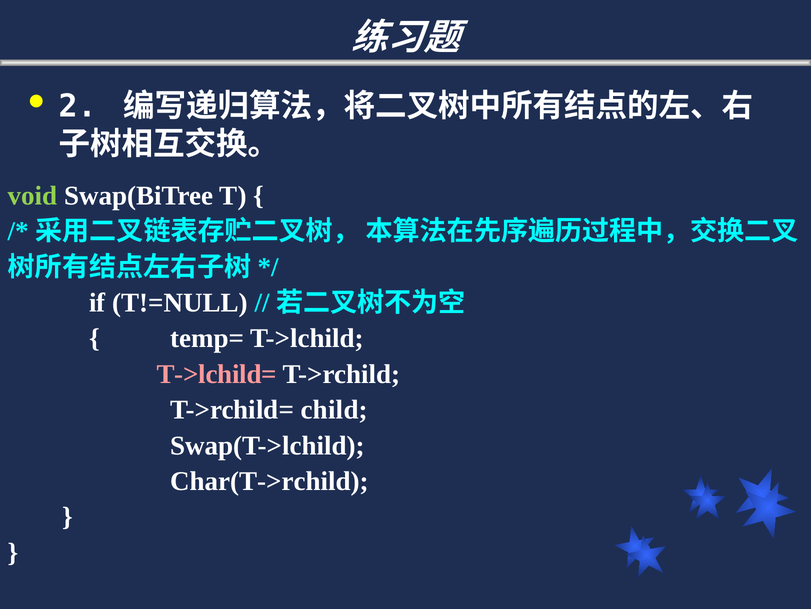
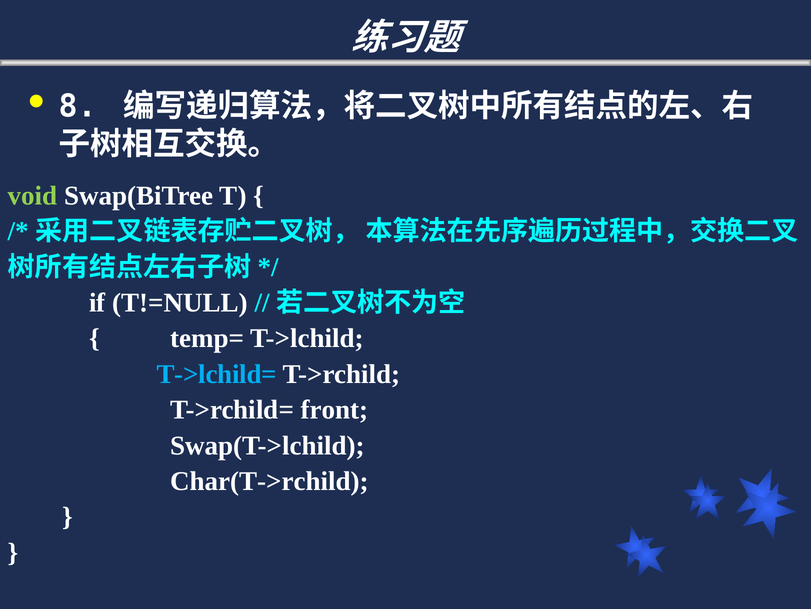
2: 2 -> 8 (78, 106)
T->lchild= colour: pink -> light blue (217, 374)
child: child -> front (334, 409)
